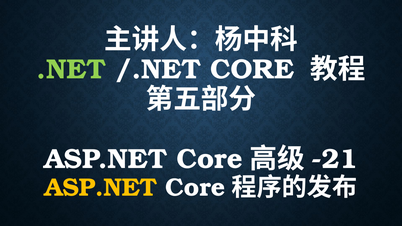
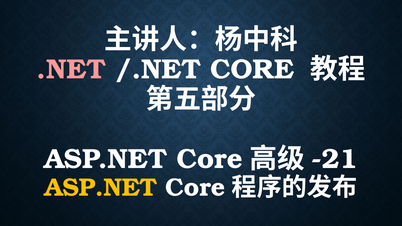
.NET colour: light green -> pink (71, 69)
